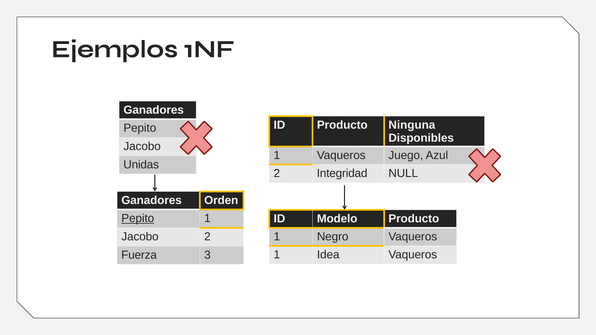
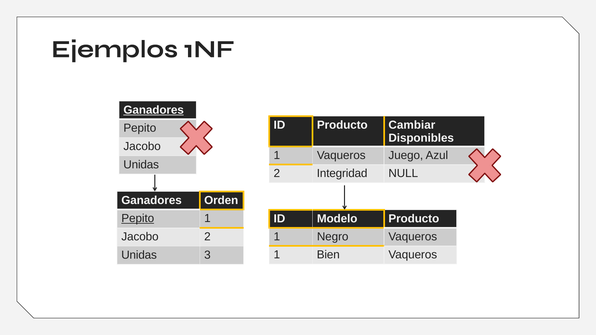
Ganadores underline: none -> present (154, 110)
Ninguna: Ninguna -> Cambiar (412, 125)
Idea: Idea -> Bien (328, 255)
Fuerza: Fuerza -> Unidas (139, 255)
